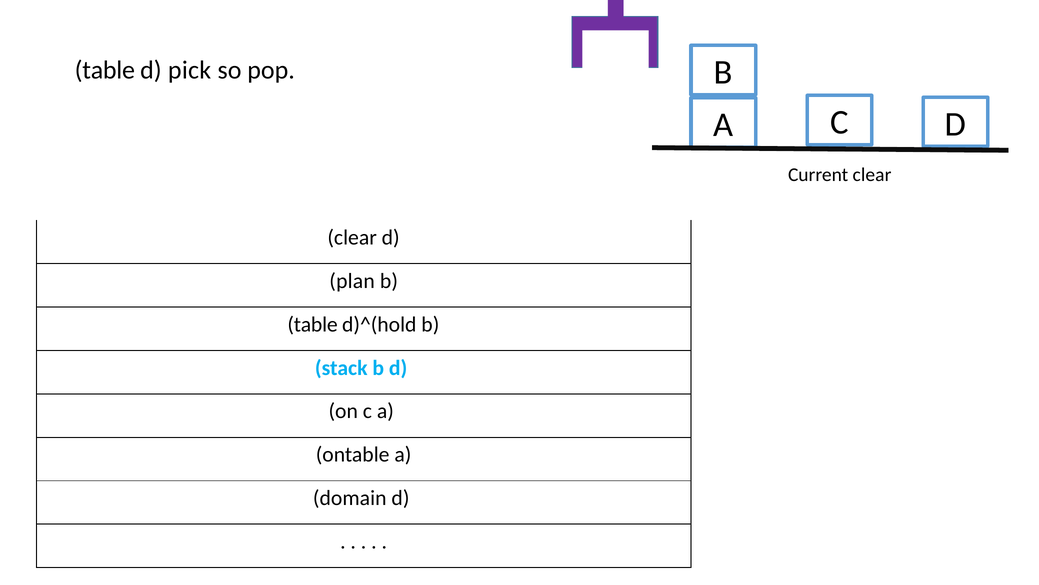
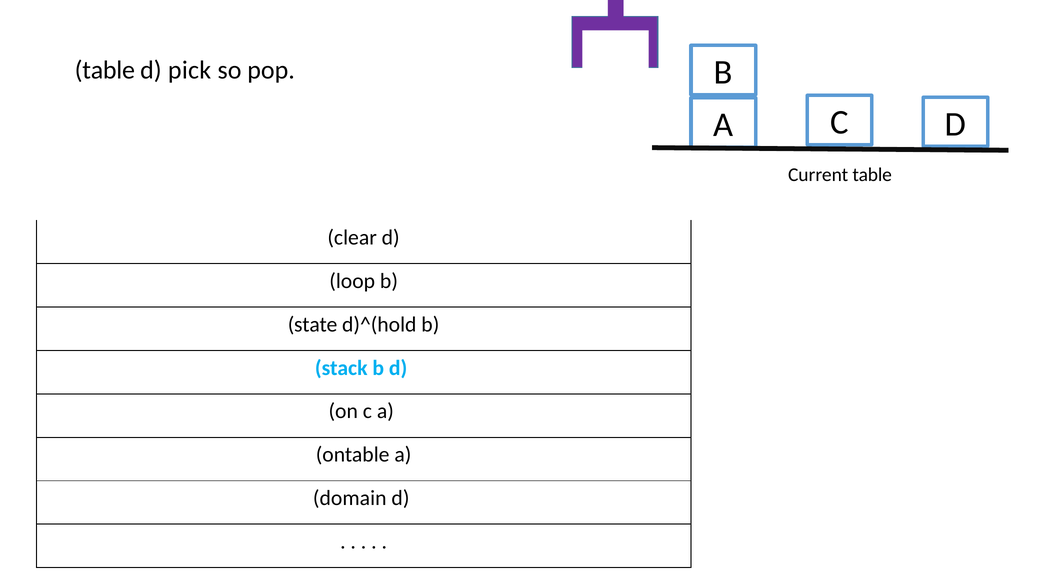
Current clear: clear -> table (872, 175)
plan: plan -> loop (352, 281)
table: table -> state (313, 324)
